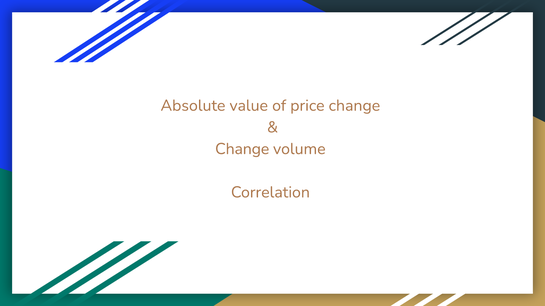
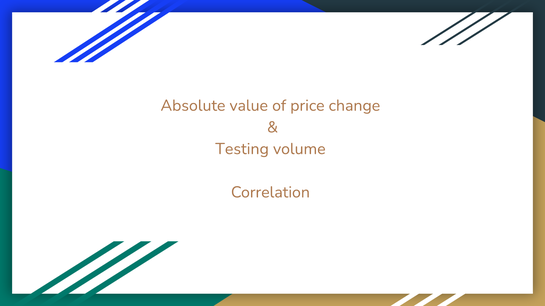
Change: Change -> Testing (242, 149)
